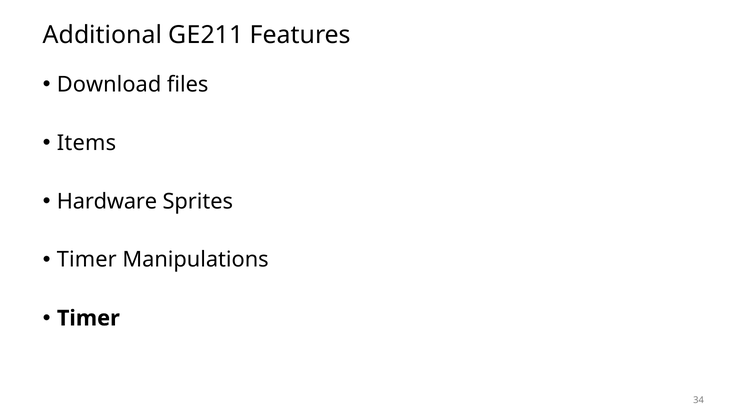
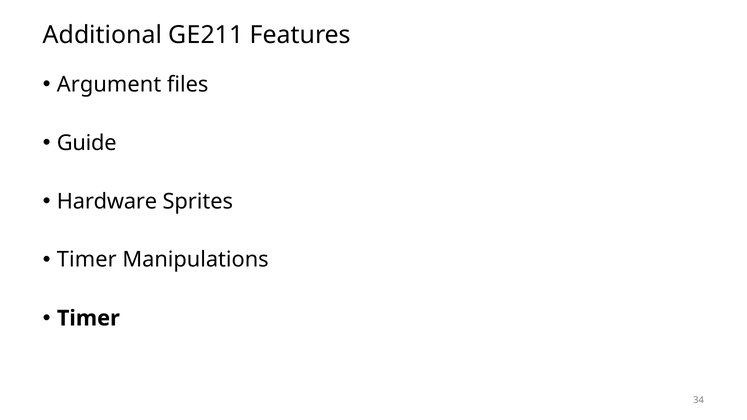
Download: Download -> Argument (109, 84)
Items: Items -> Guide (87, 143)
